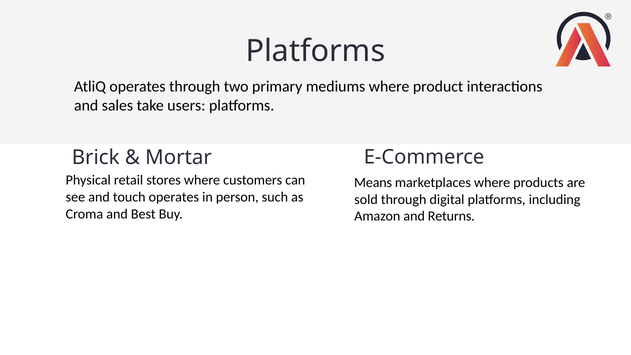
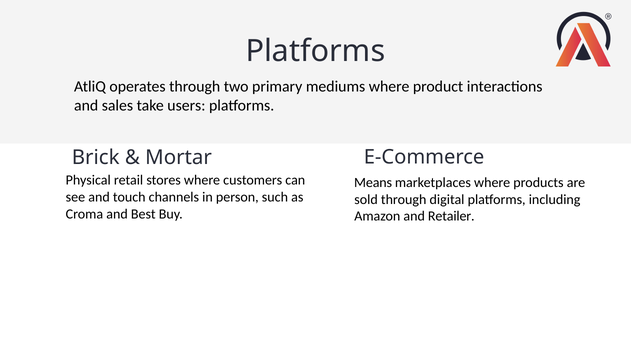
touch operates: operates -> channels (174, 197)
Returns: Returns -> Retailer (451, 216)
